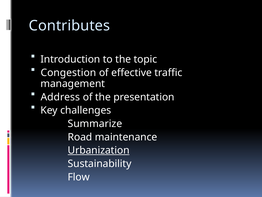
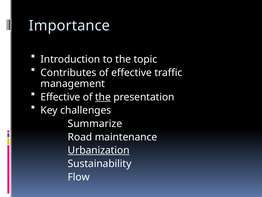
Contributes: Contributes -> Importance (69, 26)
Congestion: Congestion -> Contributes (69, 73)
Address: Address -> Effective (60, 97)
the underline: none -> present (103, 97)
